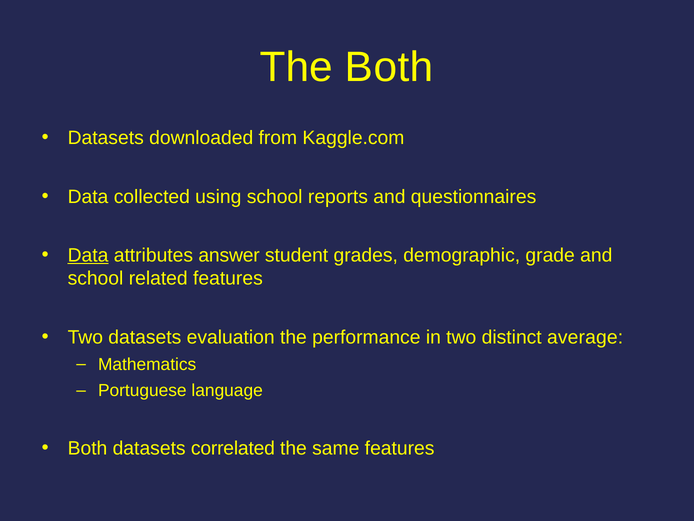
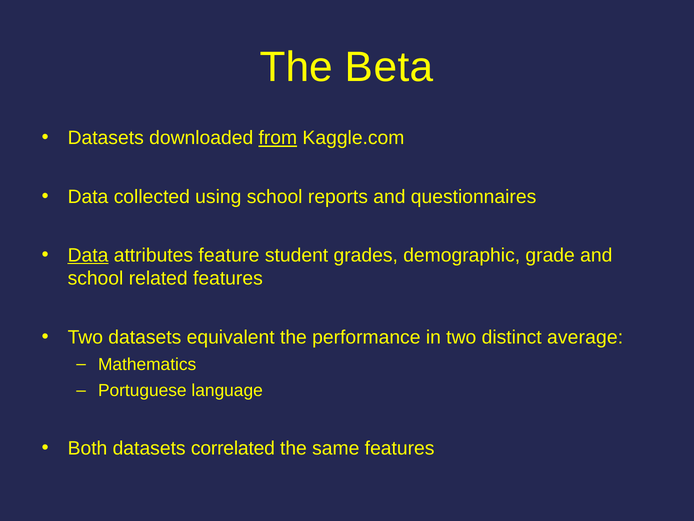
The Both: Both -> Beta (389, 67)
from underline: none -> present (278, 138)
answer: answer -> feature (229, 255)
evaluation: evaluation -> equivalent (231, 337)
